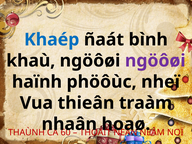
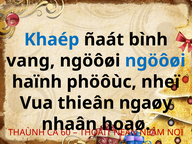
khaù: khaù -> vang (31, 61)
ngöôøi colour: purple -> blue (155, 61)
traàm: traàm -> ngaøy (146, 103)
